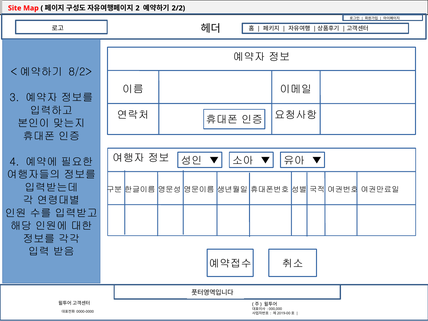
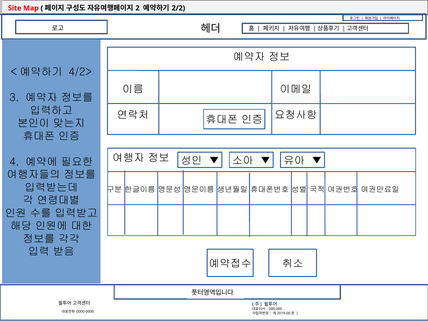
8/2>: 8/2> -> 4/2> (80, 72)
